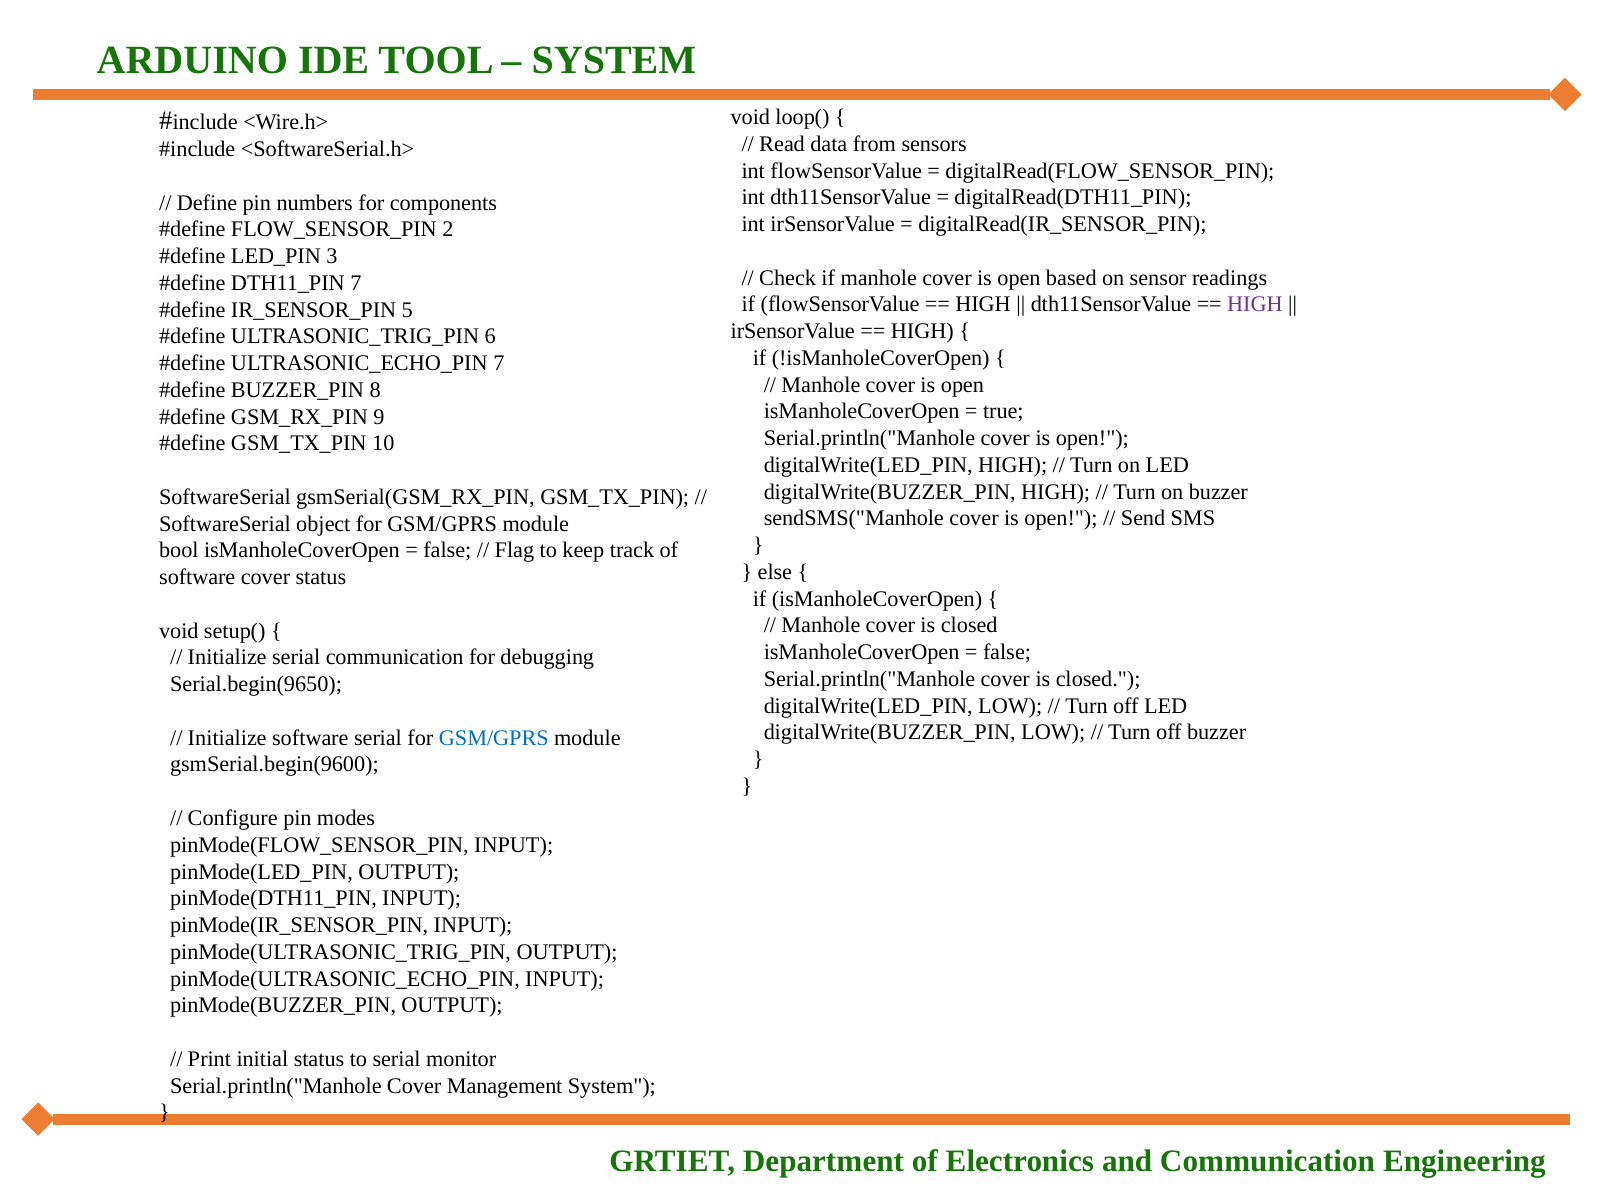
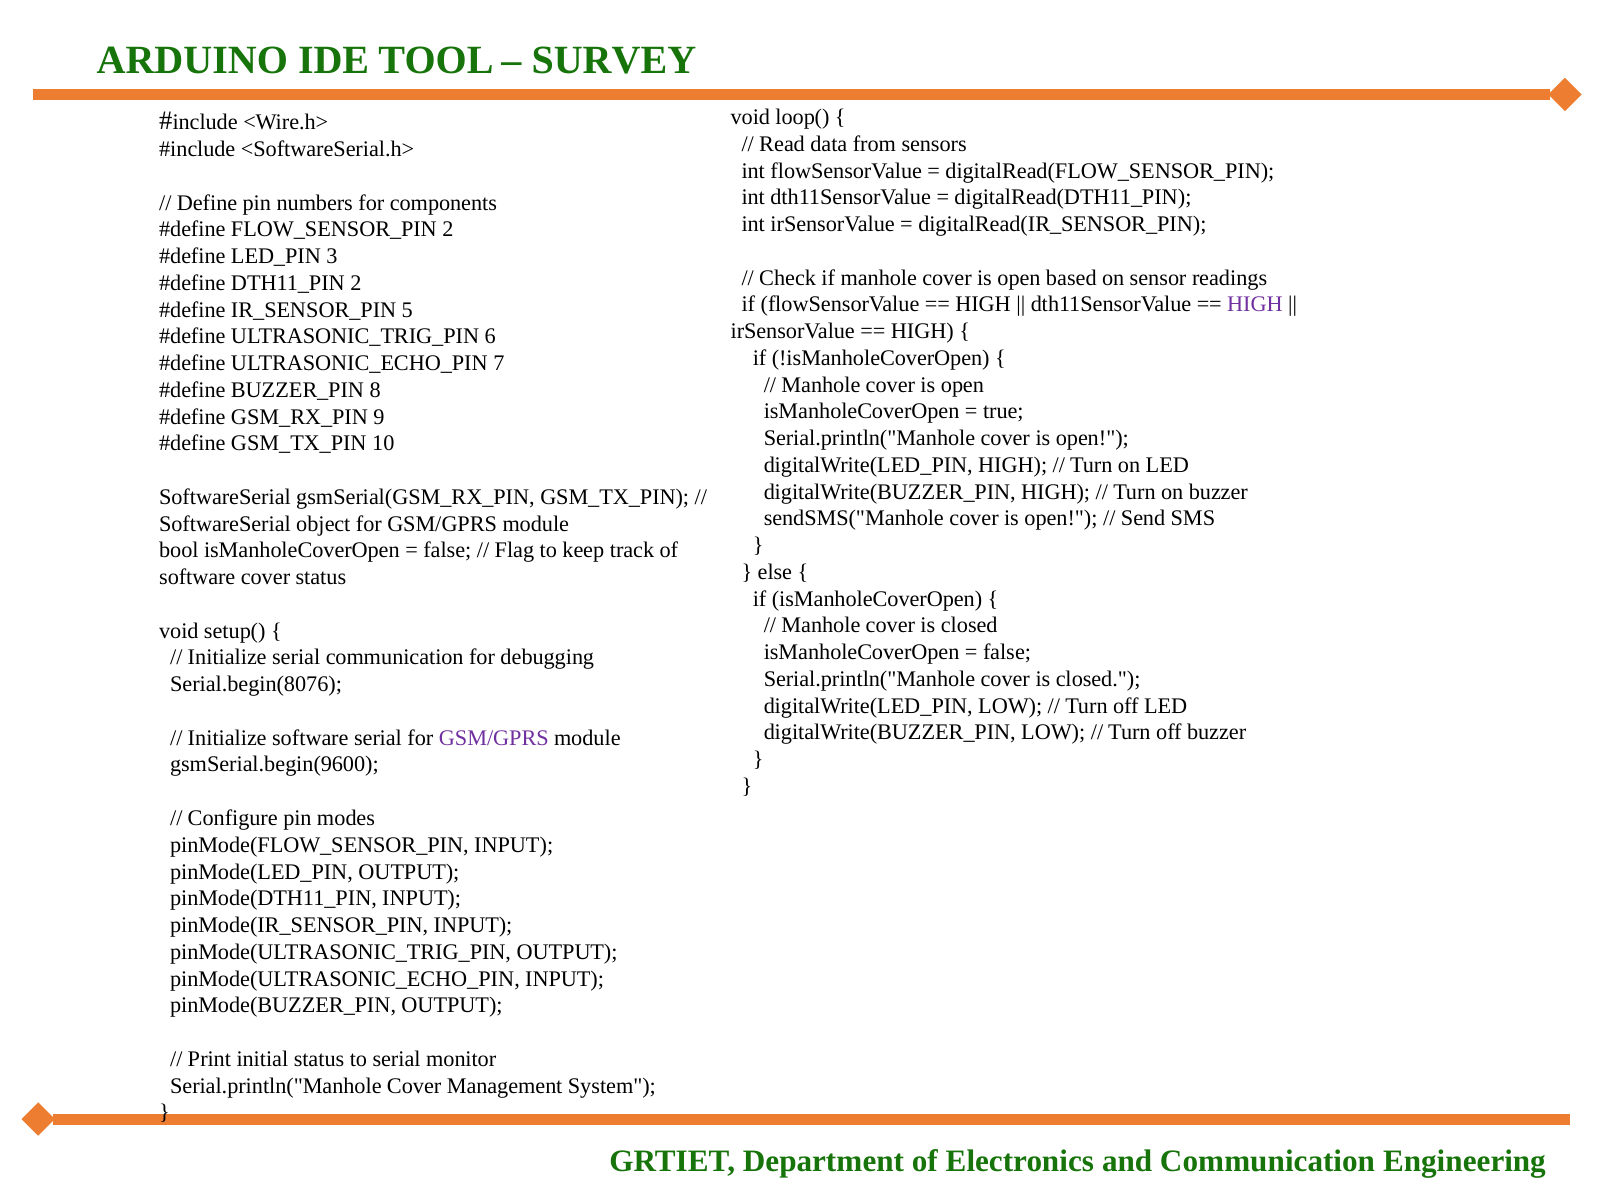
SYSTEM: SYSTEM -> SURVEY (614, 60)
DTH11_PIN 7: 7 -> 2 (356, 283)
Serial.begin(9650: Serial.begin(9650 -> Serial.begin(8076 (256, 685)
GSM/GPRS colour: blue -> purple (494, 738)
